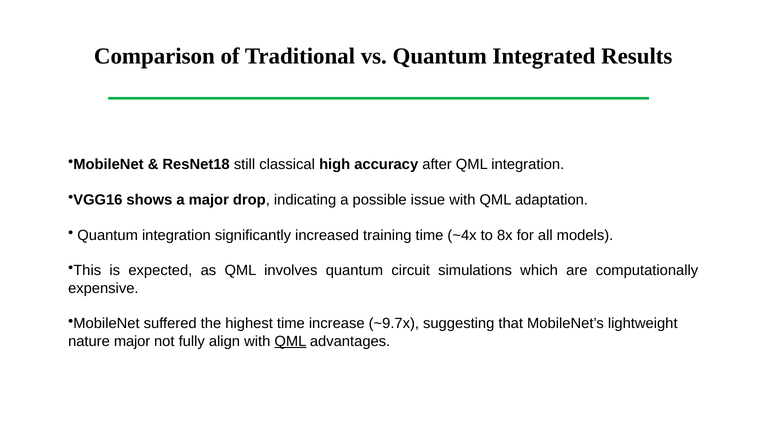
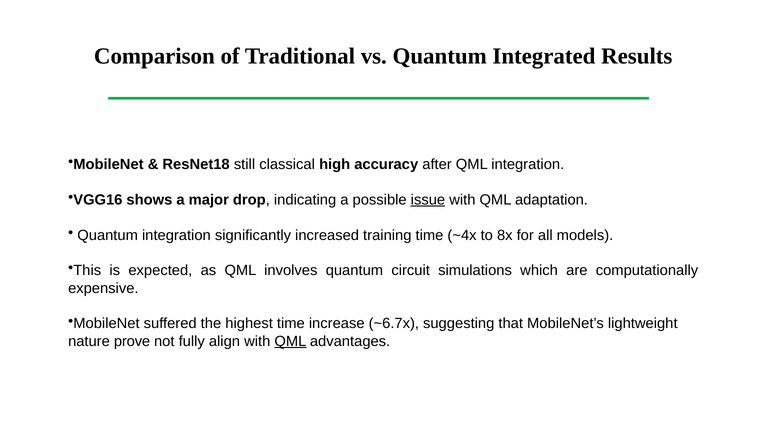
issue underline: none -> present (428, 200)
~9.7x: ~9.7x -> ~6.7x (394, 324)
nature major: major -> prove (132, 342)
